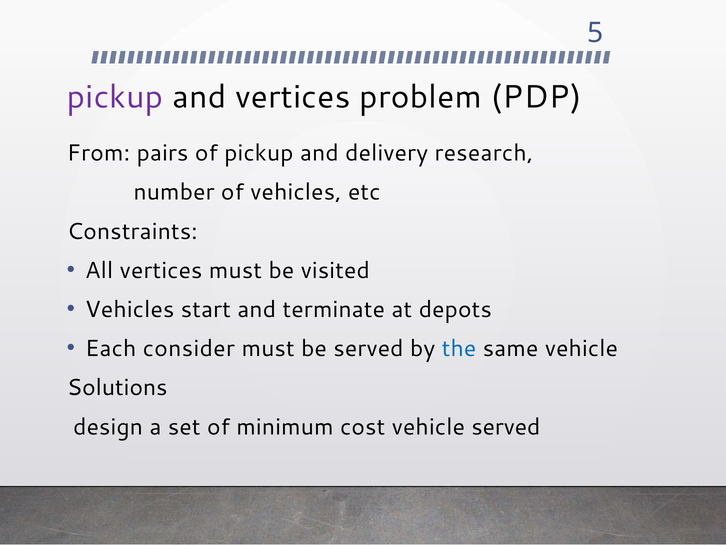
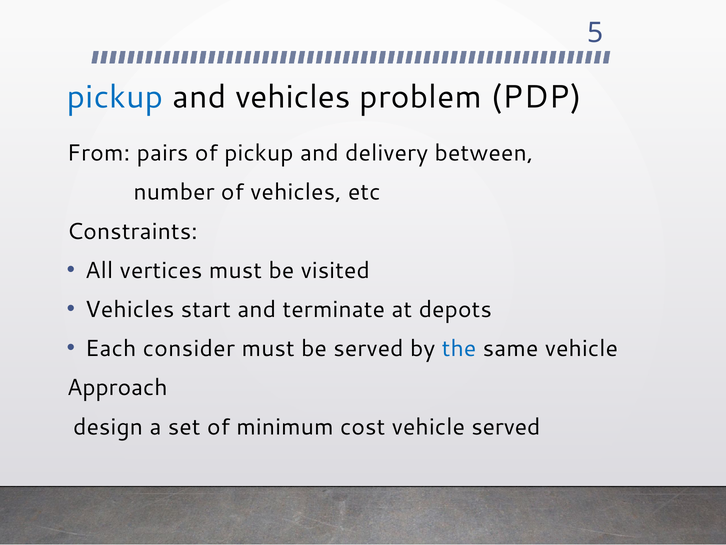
pickup colour: purple -> blue (115, 97)
and vertices: vertices -> vehicles (293, 97)
research: research -> between (484, 153)
Solutions: Solutions -> Approach (117, 387)
